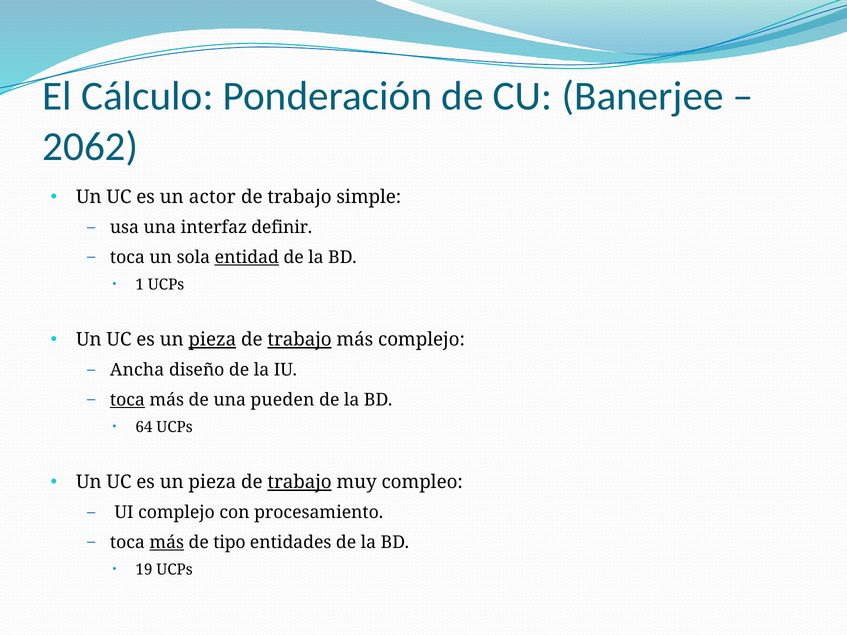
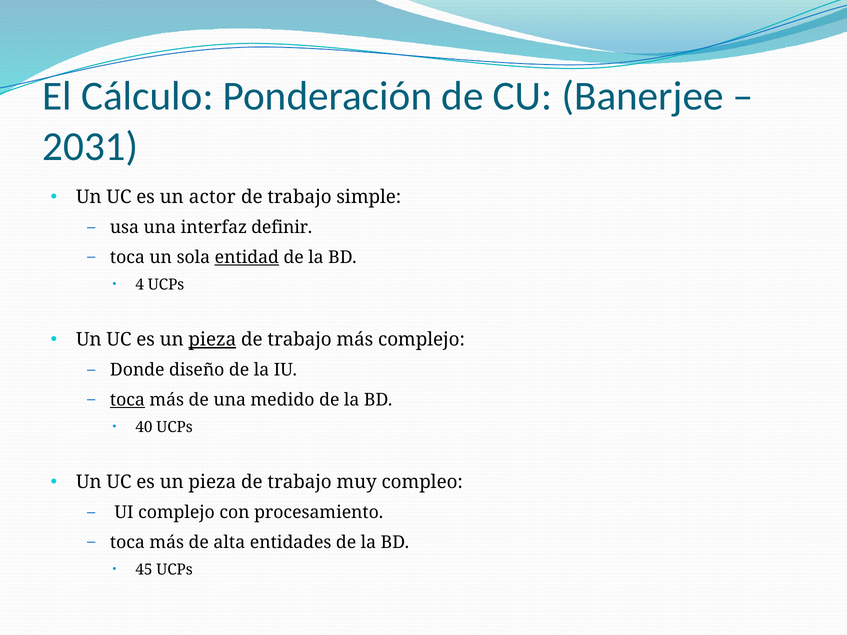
2062: 2062 -> 2031 (90, 146)
1: 1 -> 4 (140, 285)
trabajo underline: present -> none (300, 340)
Ancha: Ancha -> Donde (137, 370)
pueden: pueden -> medido (282, 400)
64: 64 -> 40 (144, 427)
trabajo underline: present -> none (300, 482)
más underline: present -> none (167, 543)
tipo: tipo -> alta (229, 543)
19: 19 -> 45 (144, 570)
